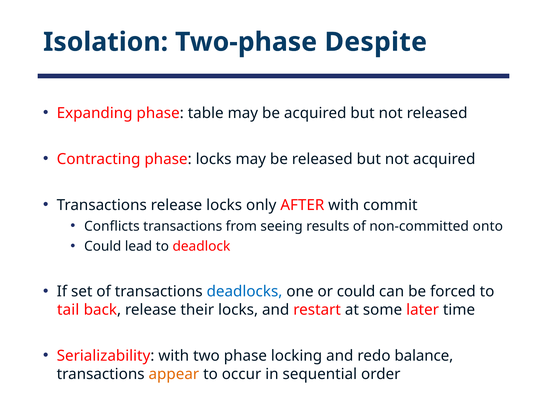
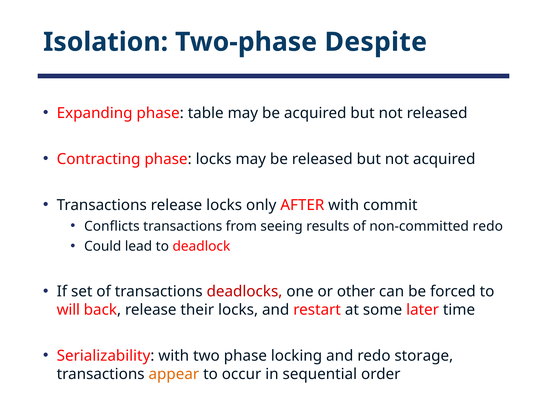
non-committed onto: onto -> redo (488, 226)
deadlocks colour: blue -> red (244, 292)
or could: could -> other (356, 292)
tail: tail -> will (68, 310)
balance: balance -> storage (424, 356)
